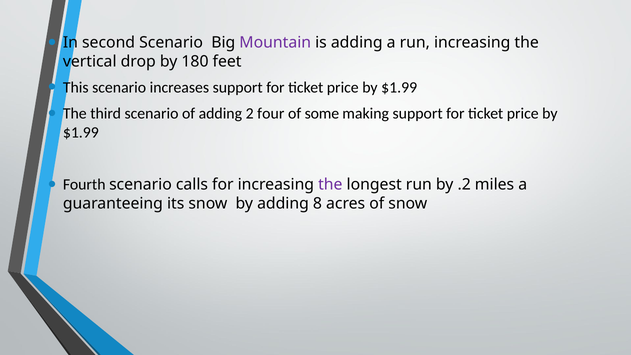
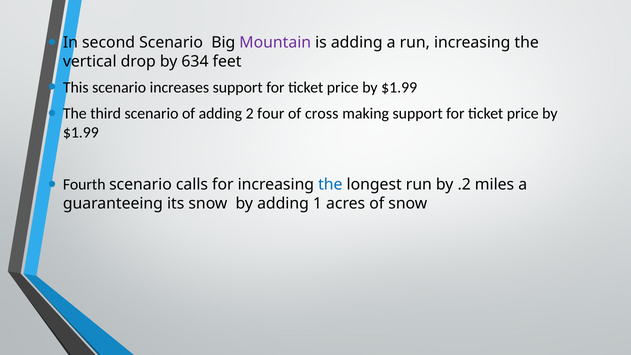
180: 180 -> 634 (195, 62)
some: some -> cross (322, 114)
the colour: purple -> blue (330, 185)
8: 8 -> 1 (317, 204)
